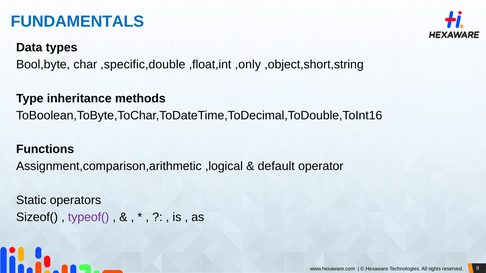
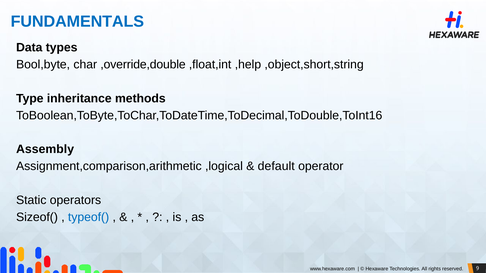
,specific,double: ,specific,double -> ,override,double (143, 64)
,only: ,only -> ,help (248, 64)
Functions: Functions -> Assembly (45, 150)
typeof( colour: purple -> blue (89, 218)
